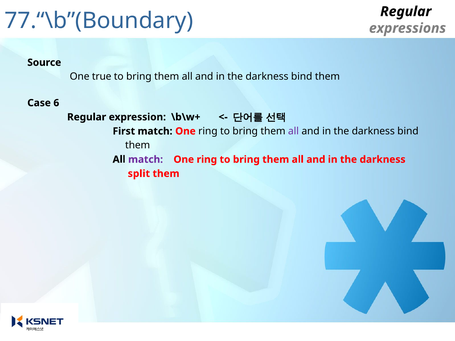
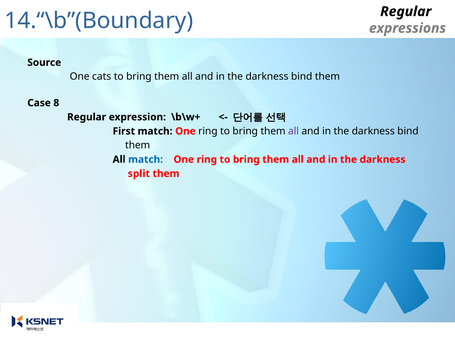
77.“\b”(Boundary: 77.“\b”(Boundary -> 14.“\b”(Boundary (99, 21)
true: true -> cats (102, 77)
6: 6 -> 8 (56, 103)
match colour: purple -> blue (146, 160)
